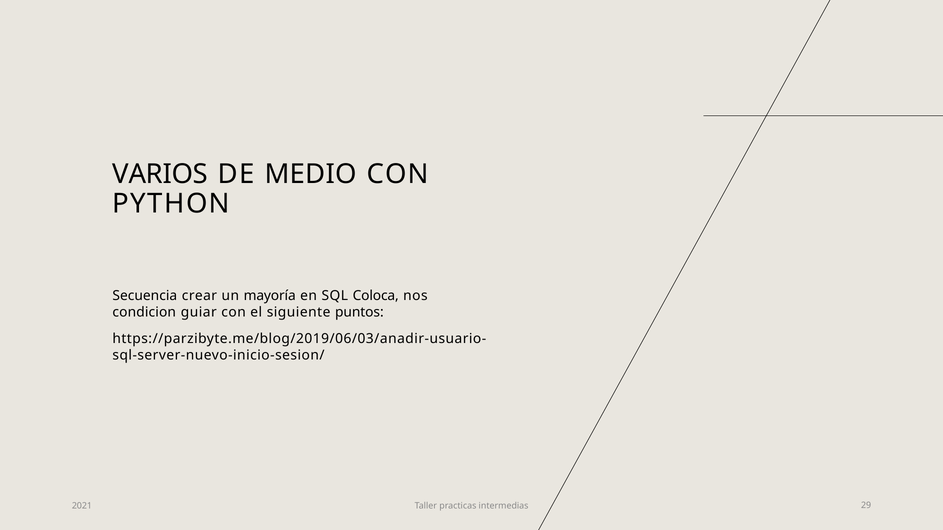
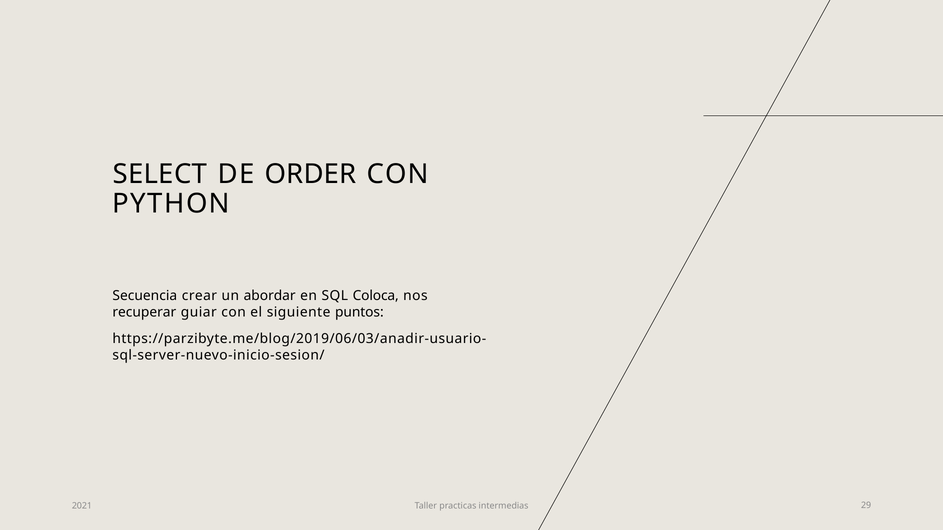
VARIOS: VARIOS -> SELECT (160, 174)
MEDIO: MEDIO -> ORDER (311, 174)
mayoría: mayoría -> abordar (270, 296)
condicion: condicion -> recuperar (144, 312)
